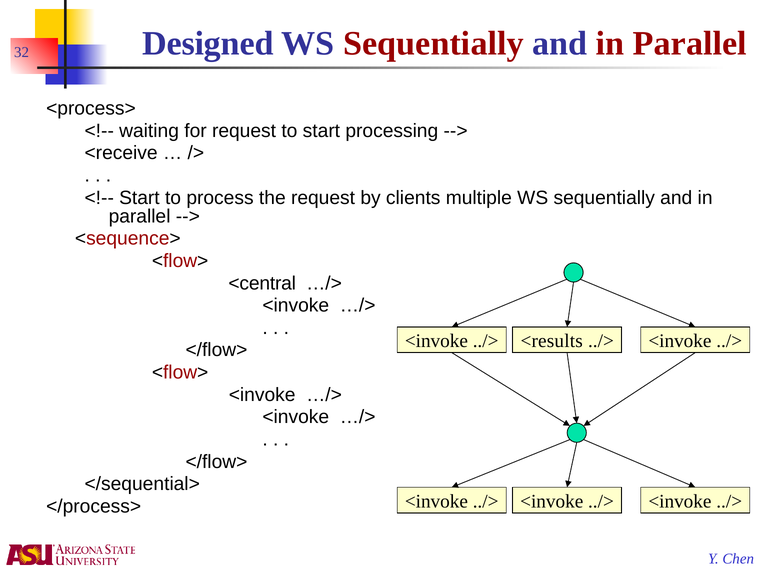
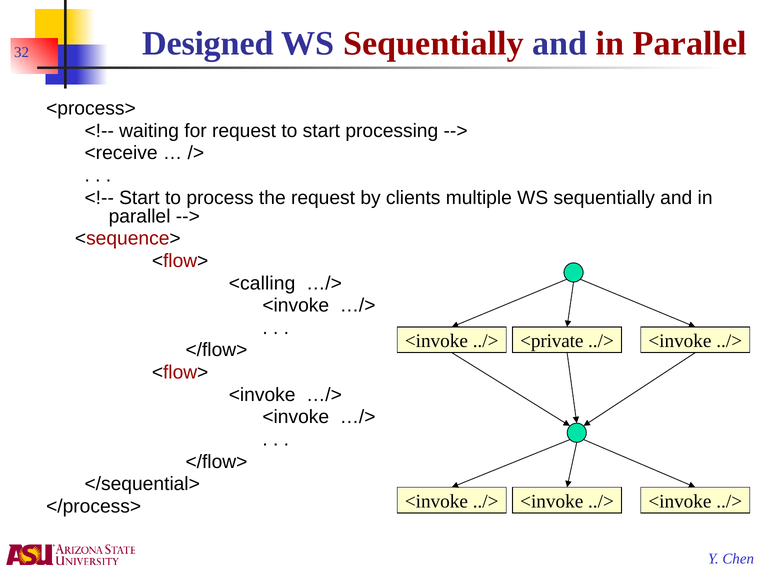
<central: <central -> <calling (262, 283)
<results: <results -> <private (552, 341)
